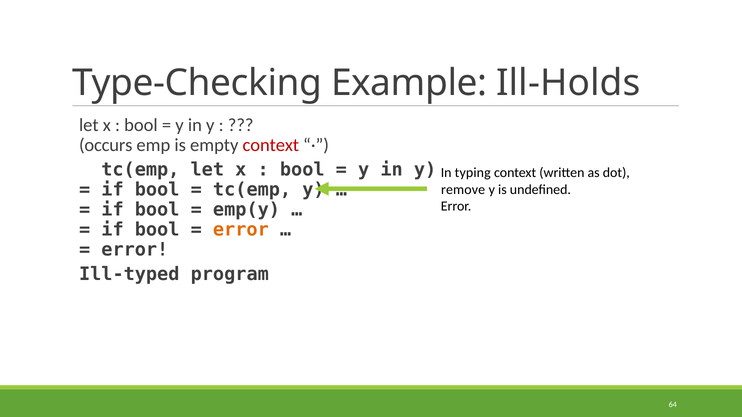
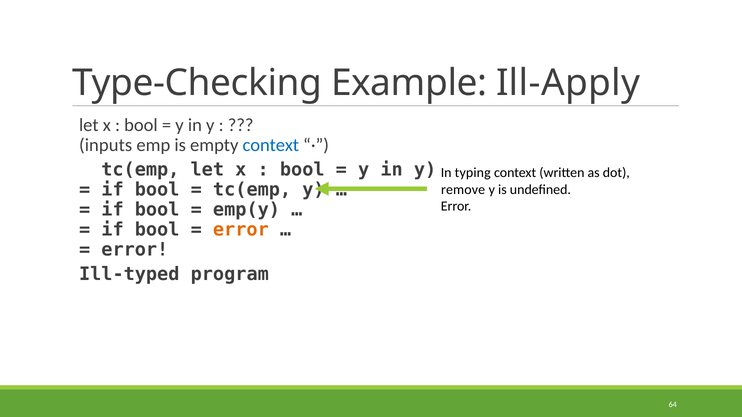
Ill-Holds: Ill-Holds -> Ill-Apply (568, 83)
occurs: occurs -> inputs (106, 145)
context colour: red -> blue (271, 145)
